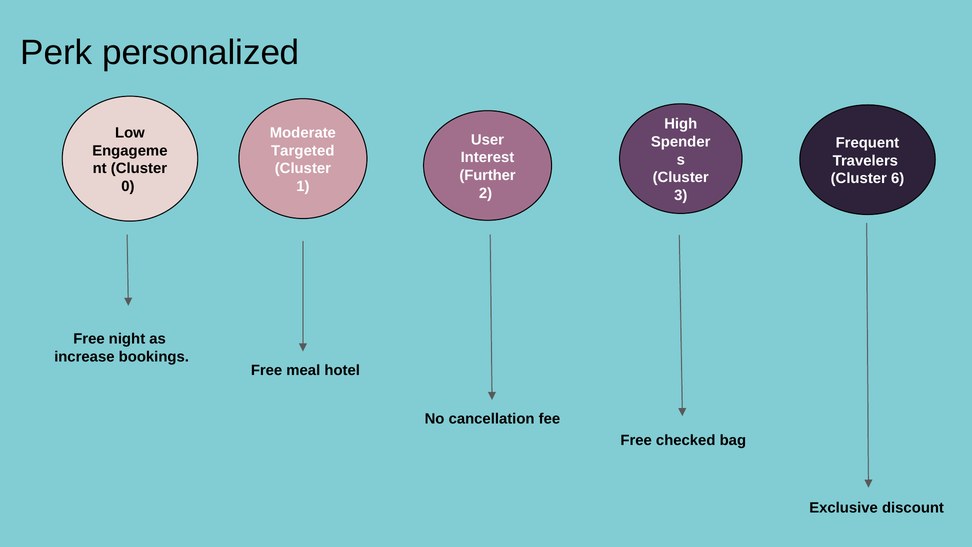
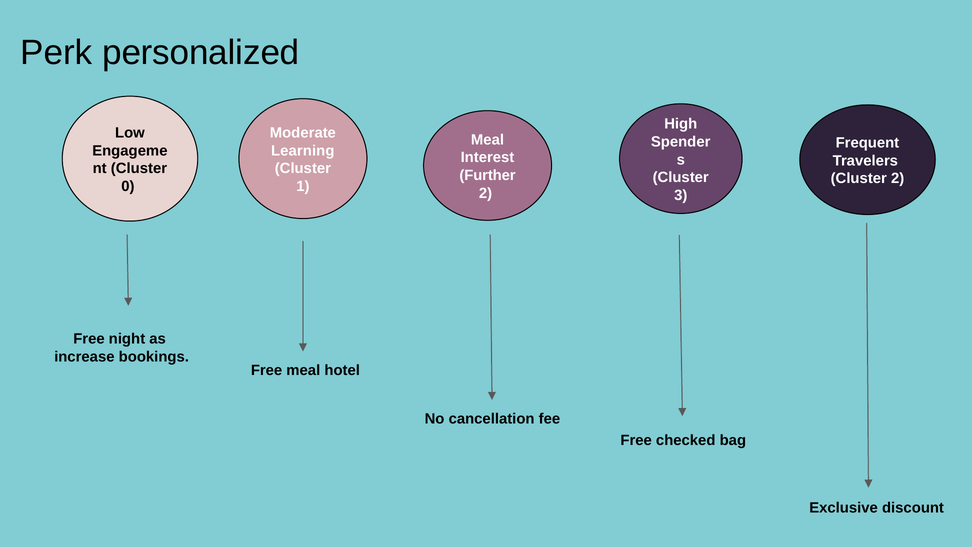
User: User -> Meal (487, 140)
Targeted: Targeted -> Learning (303, 151)
Cluster 6: 6 -> 2 (898, 178)
